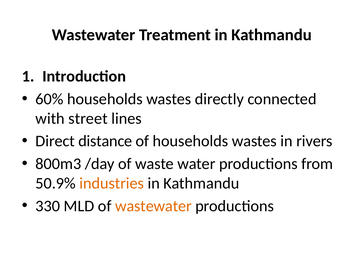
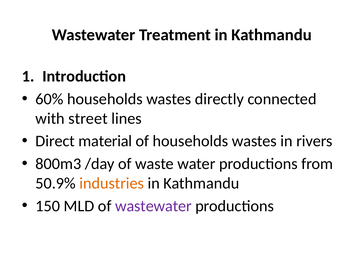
distance: distance -> material (105, 141)
330: 330 -> 150 (48, 206)
wastewater colour: orange -> purple (153, 206)
